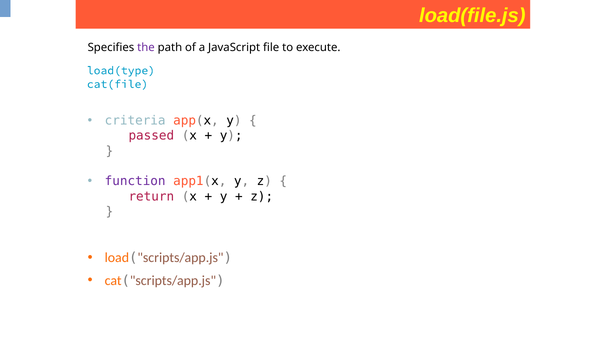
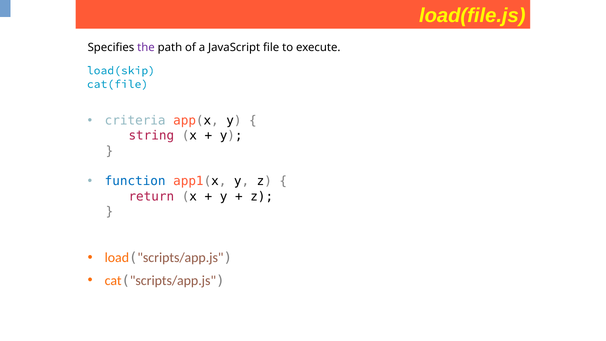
load(type: load(type -> load(skip (121, 70)
passed: passed -> string (151, 136)
function colour: purple -> blue (135, 181)
